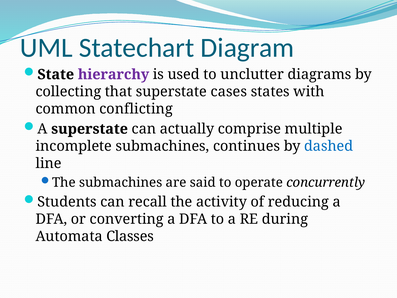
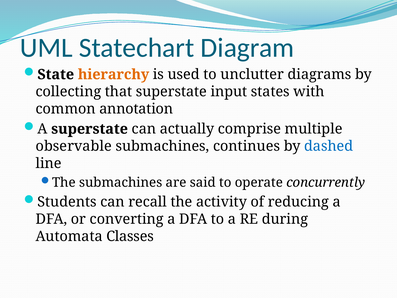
hierarchy colour: purple -> orange (114, 74)
cases: cases -> input (229, 92)
conflicting: conflicting -> annotation (136, 109)
incomplete: incomplete -> observable (74, 146)
